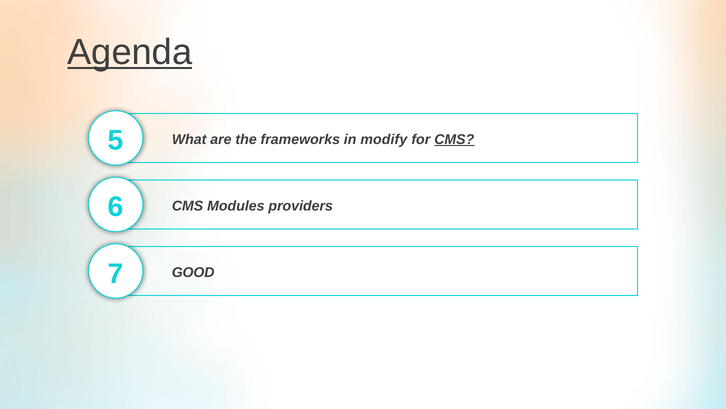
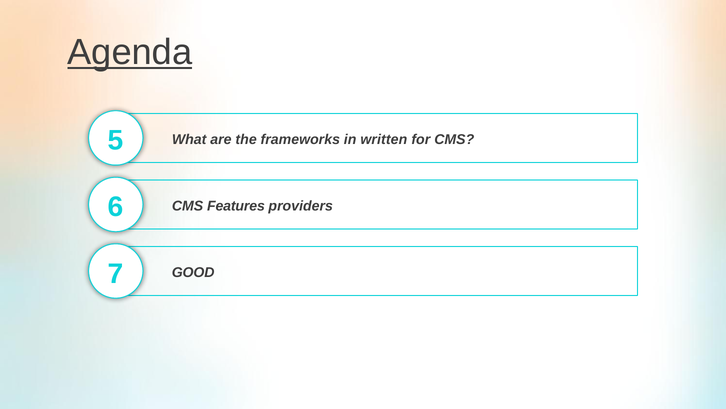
modify: modify -> written (384, 139)
CMS underline: present -> none (454, 139)
Modules: Modules -> Features (236, 206)
